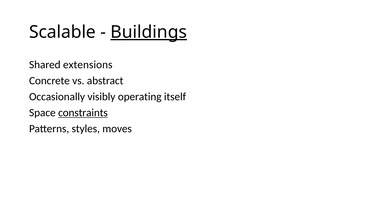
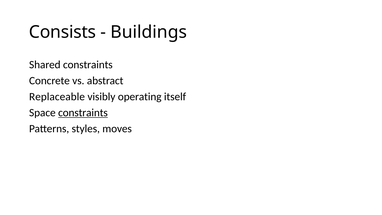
Scalable: Scalable -> Consists (63, 32)
Buildings underline: present -> none (149, 32)
Shared extensions: extensions -> constraints (88, 65)
Occasionally: Occasionally -> Replaceable (57, 97)
